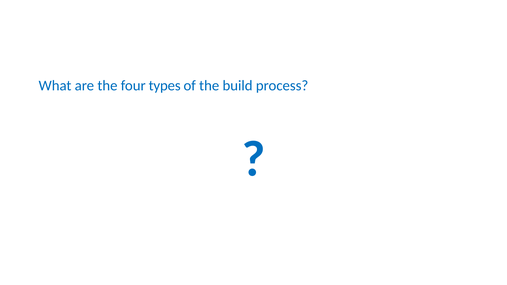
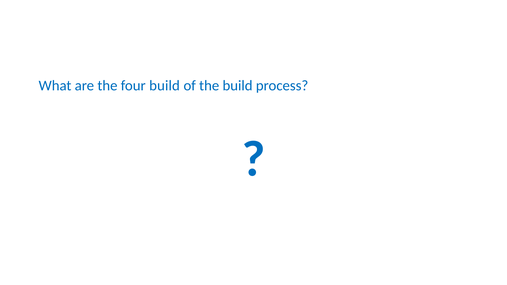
four types: types -> build (165, 86)
